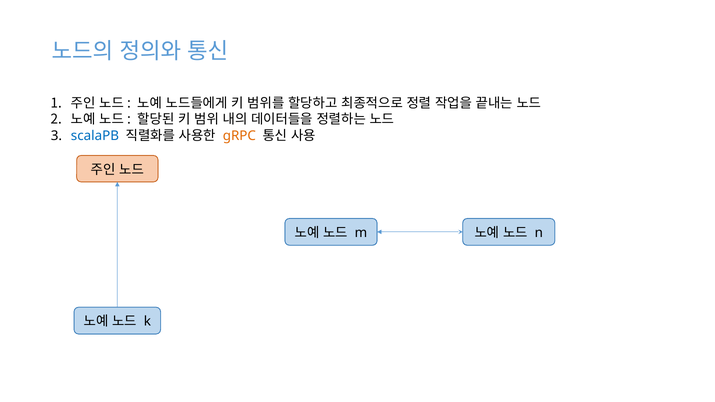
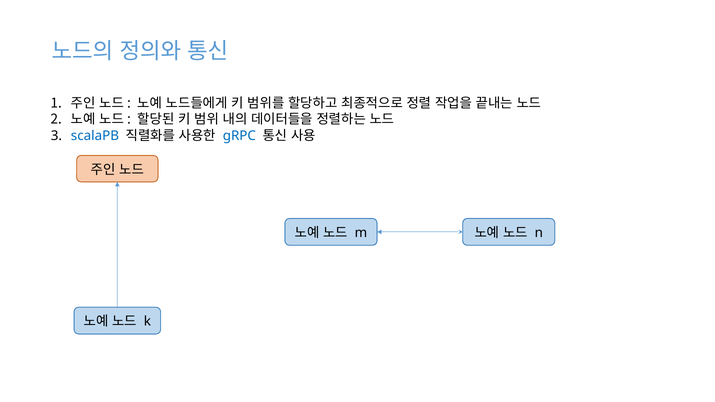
gRPC colour: orange -> blue (239, 136)
